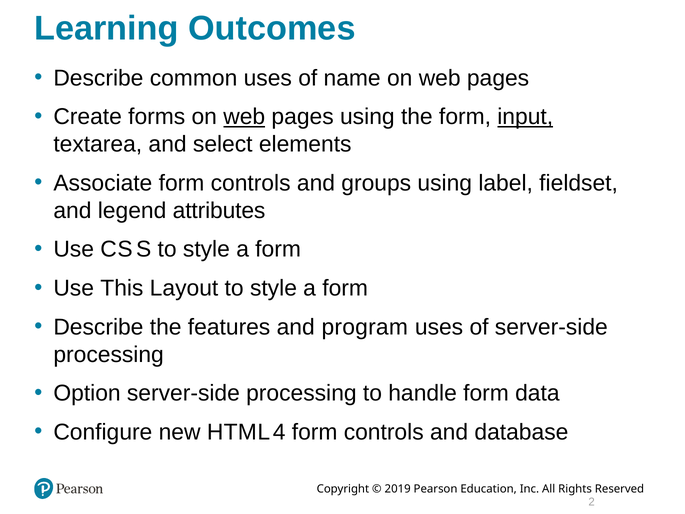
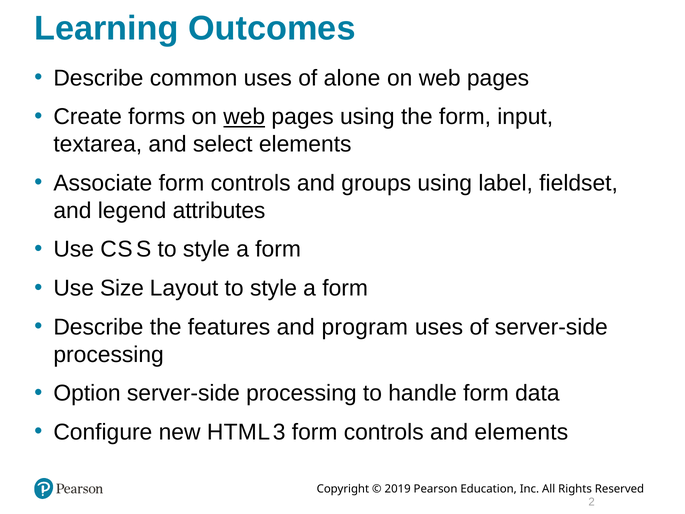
name: name -> alone (352, 78)
input underline: present -> none (525, 117)
This: This -> Size (122, 288)
4: 4 -> 3 (279, 432)
and database: database -> elements (521, 432)
